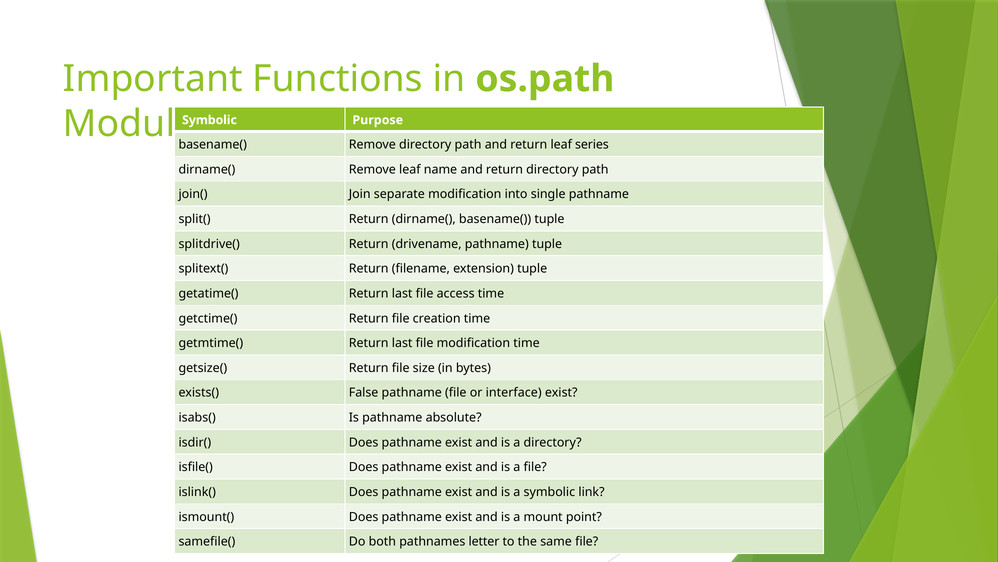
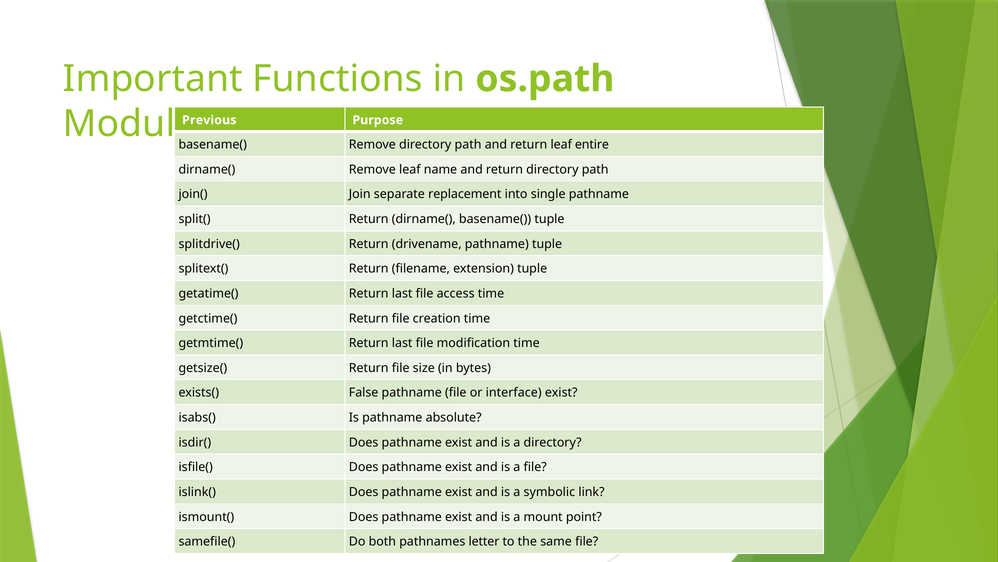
Symbolic: Symbolic -> Previous (209, 120)
series: series -> entire (592, 145)
separate modification: modification -> replacement (465, 194)
